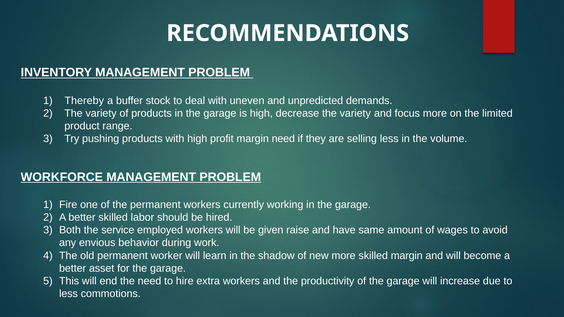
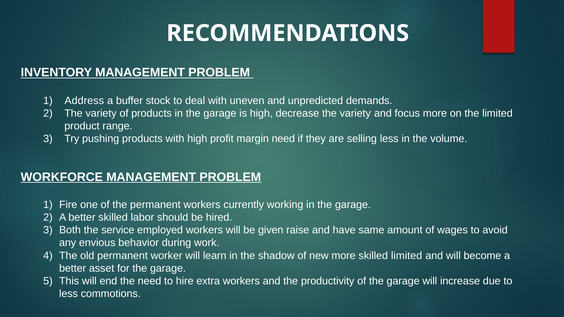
Thereby: Thereby -> Address (84, 101)
skilled margin: margin -> limited (407, 256)
